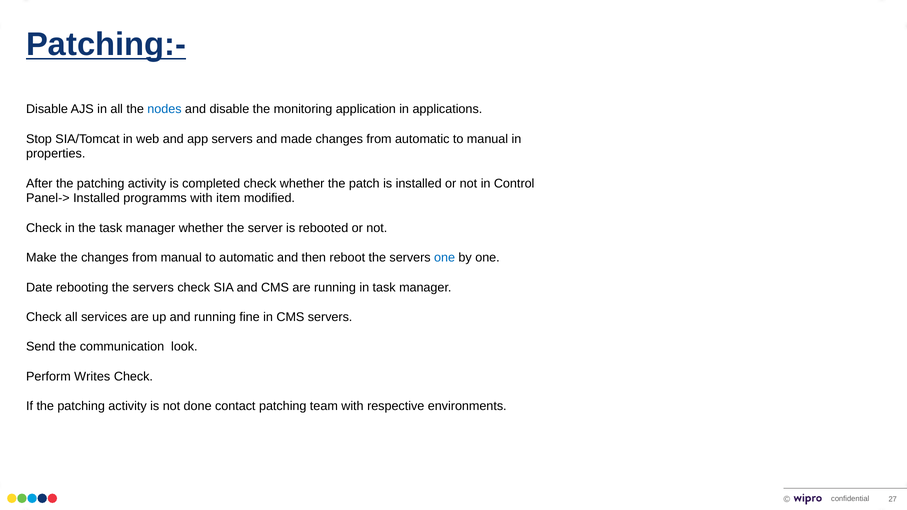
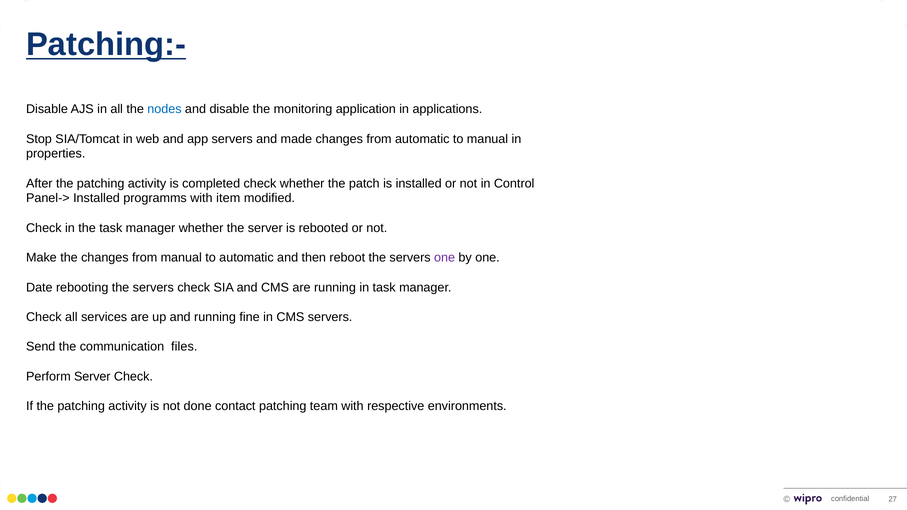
one colour: blue -> purple (445, 258)
look: look -> files (184, 347)
Perform Writes: Writes -> Server (92, 377)
